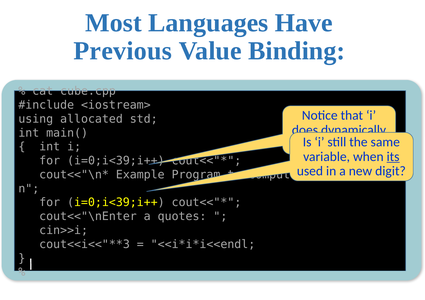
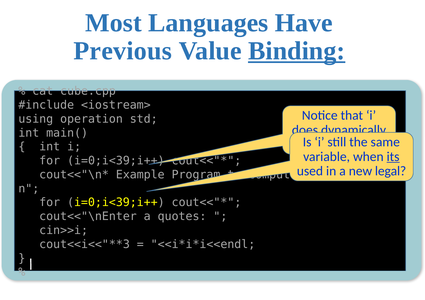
Binding underline: none -> present (297, 51)
allocated: allocated -> operation (91, 119)
digit: digit -> legal (391, 171)
